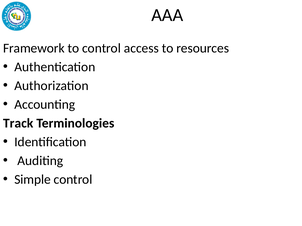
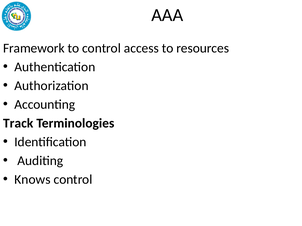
Simple: Simple -> Knows (32, 180)
